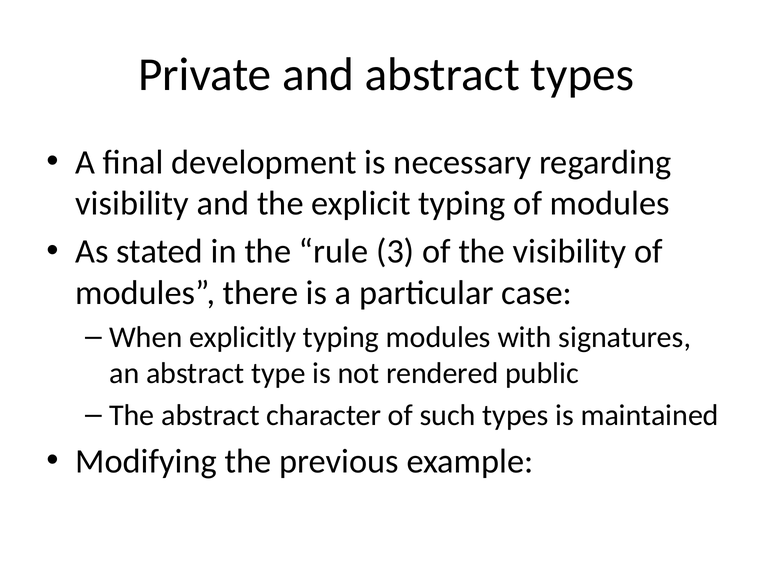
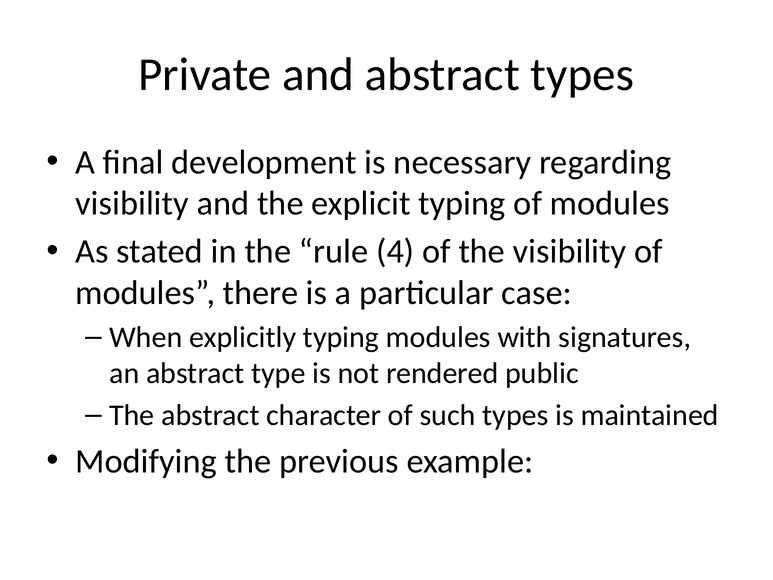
3: 3 -> 4 (395, 252)
